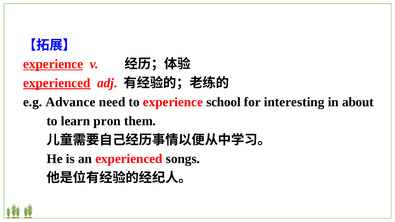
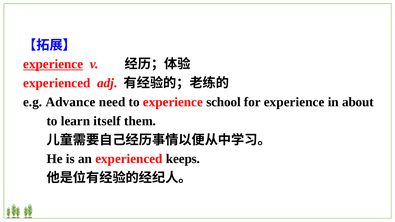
experienced underline: present -> none (57, 83)
for interesting: interesting -> experience (294, 102)
pron: pron -> itself (107, 121)
songs: songs -> keeps (183, 159)
